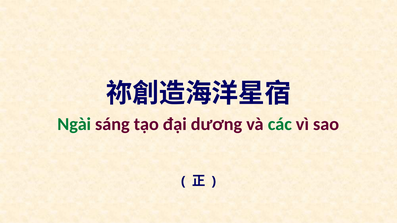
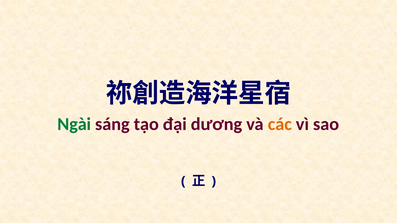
các colour: green -> orange (280, 124)
